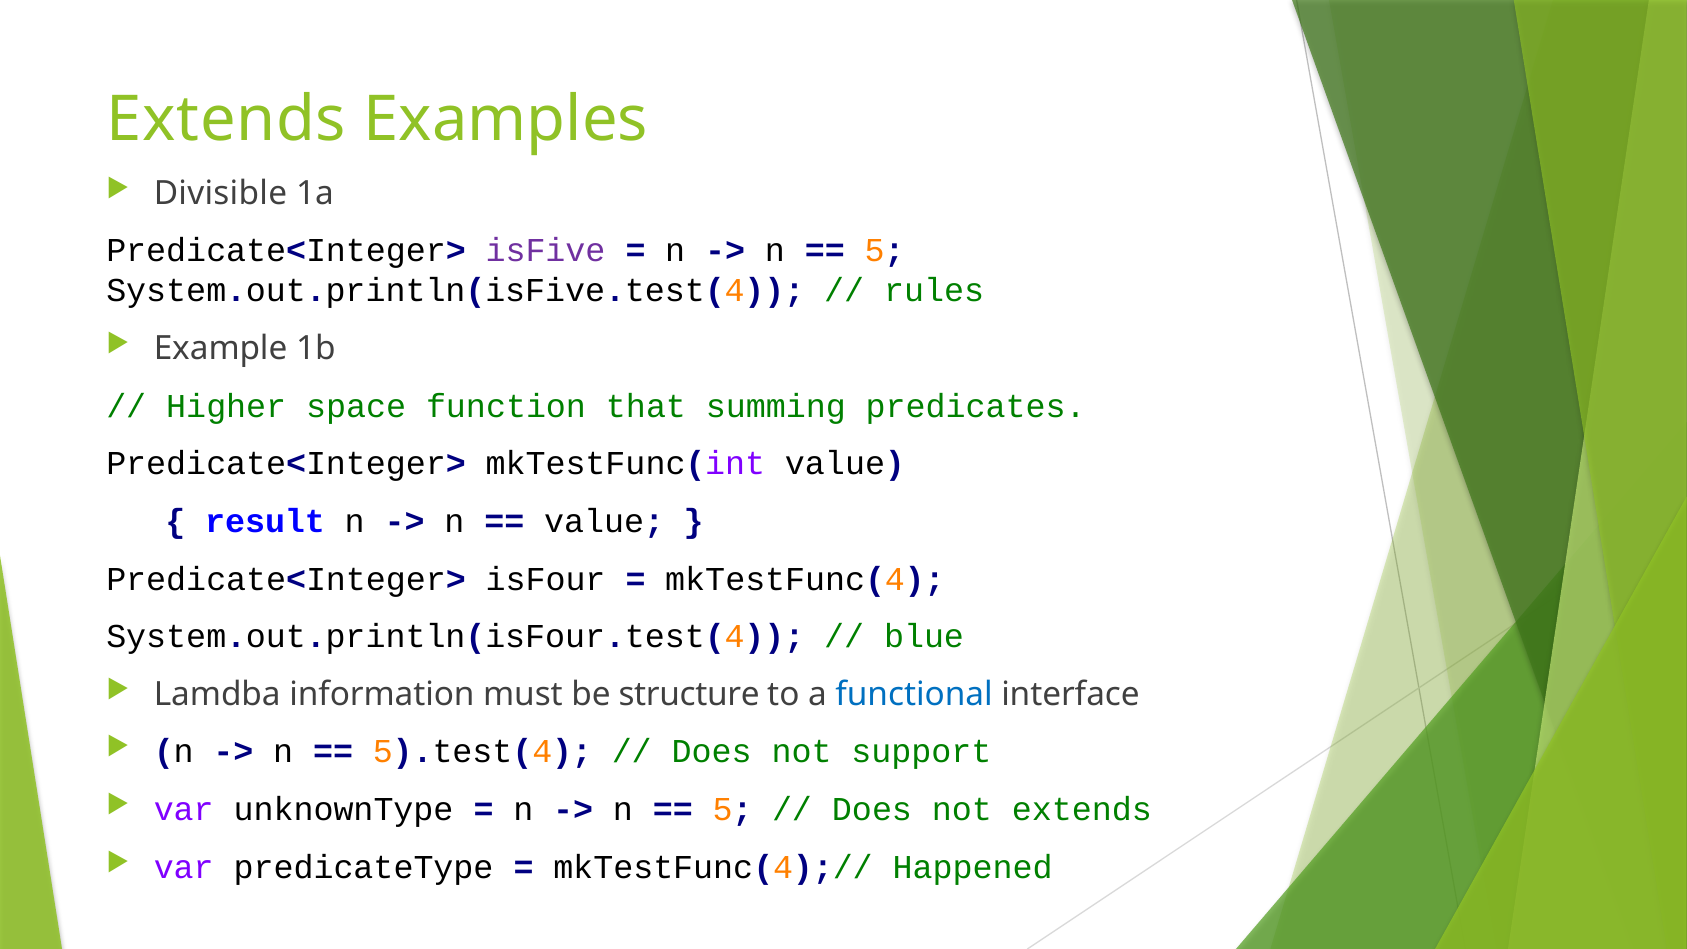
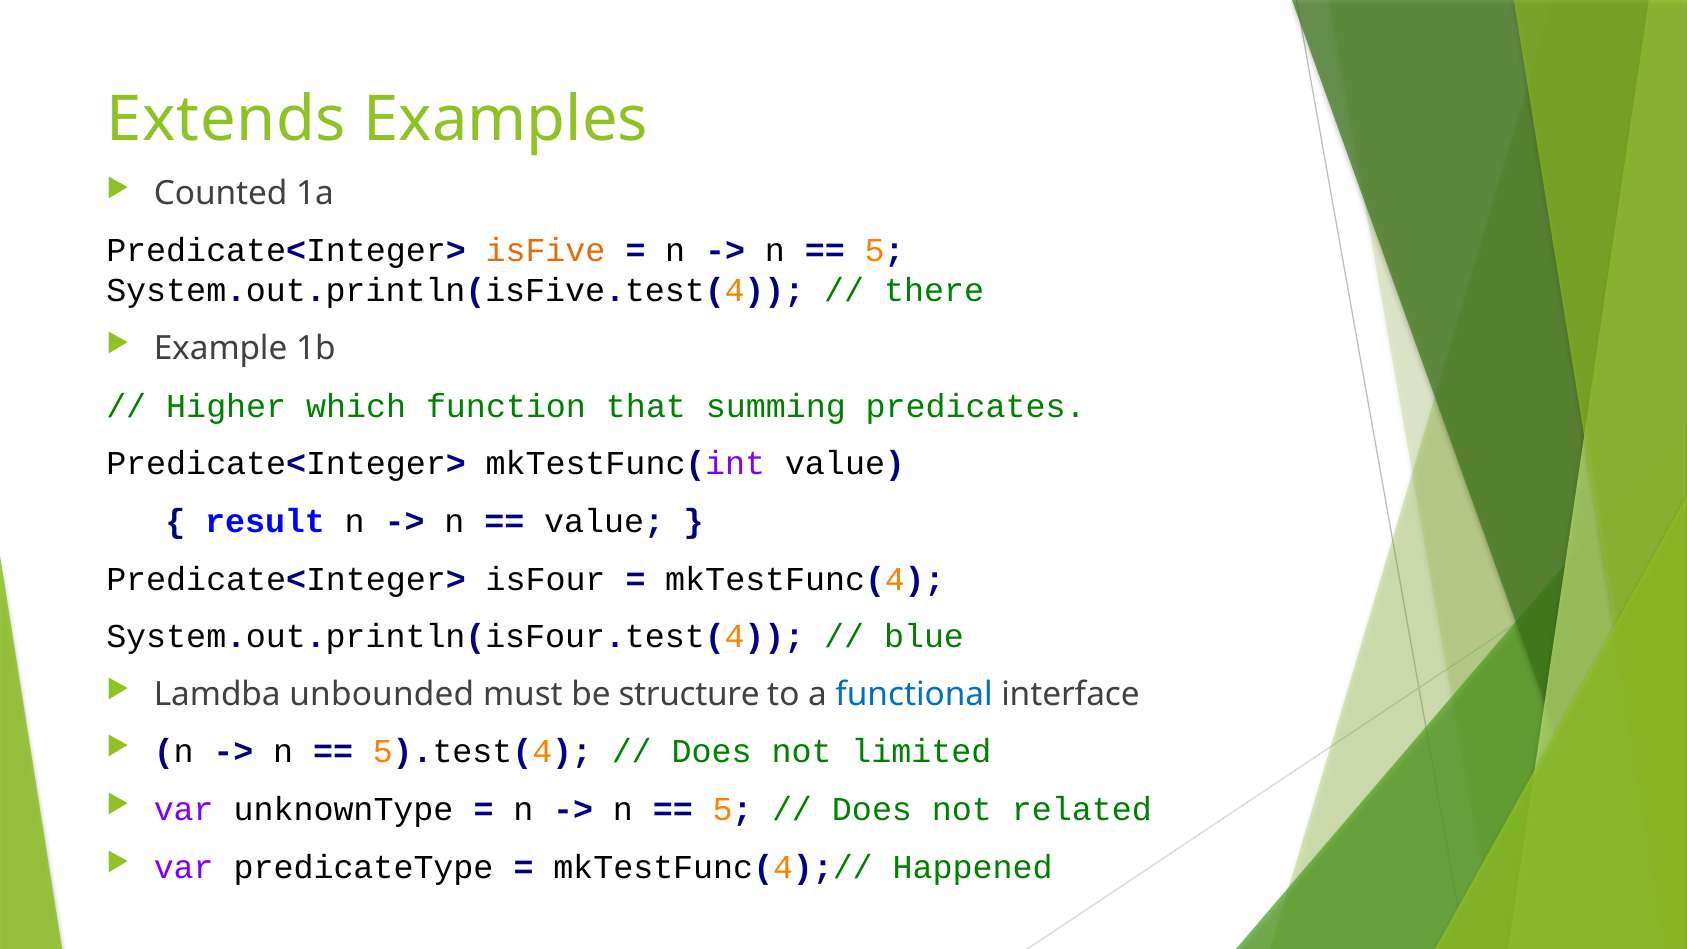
Divisible: Divisible -> Counted (221, 193)
isFive colour: purple -> orange (546, 251)
rules: rules -> there (934, 291)
space: space -> which (356, 406)
information: information -> unbounded (382, 694)
support: support -> limited (921, 752)
not extends: extends -> related (1082, 810)
